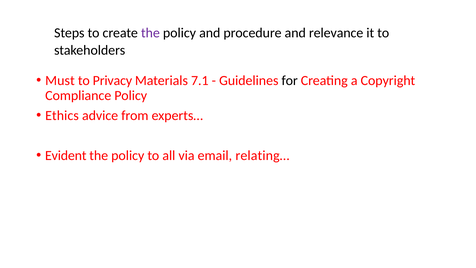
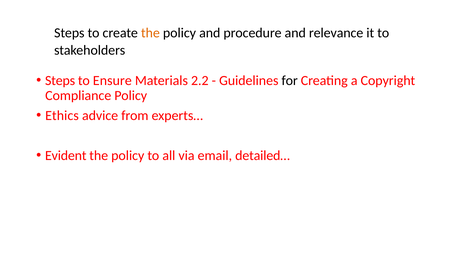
the colour: purple -> orange (150, 33)
Must: Must -> Steps (60, 80)
Privacy: Privacy -> Ensure (112, 80)
7.1: 7.1 -> 2.2 (200, 80)
relating…: relating… -> detailed… (263, 155)
